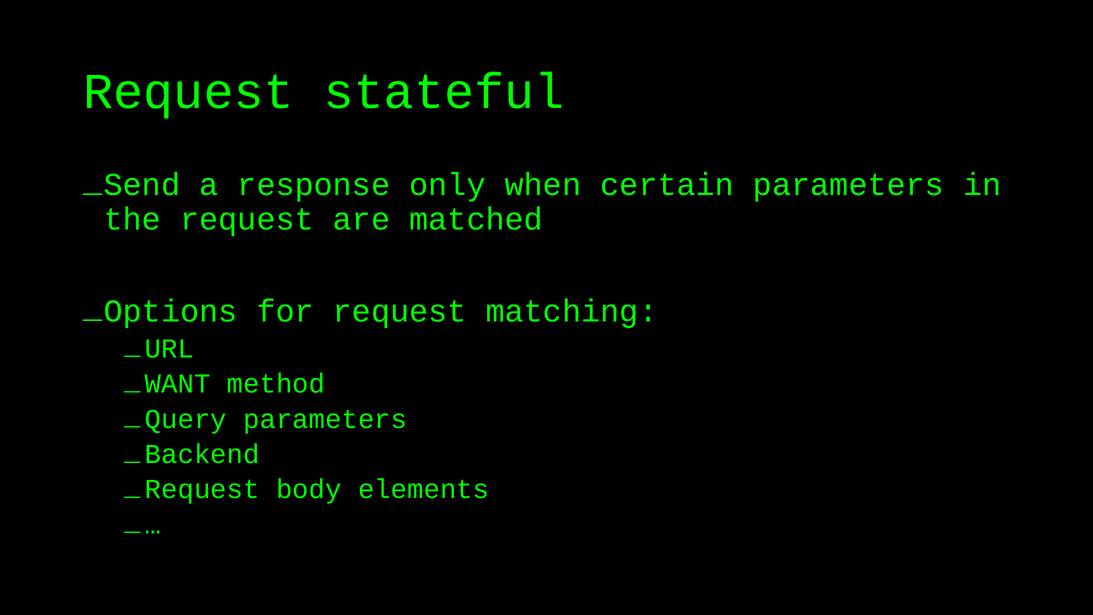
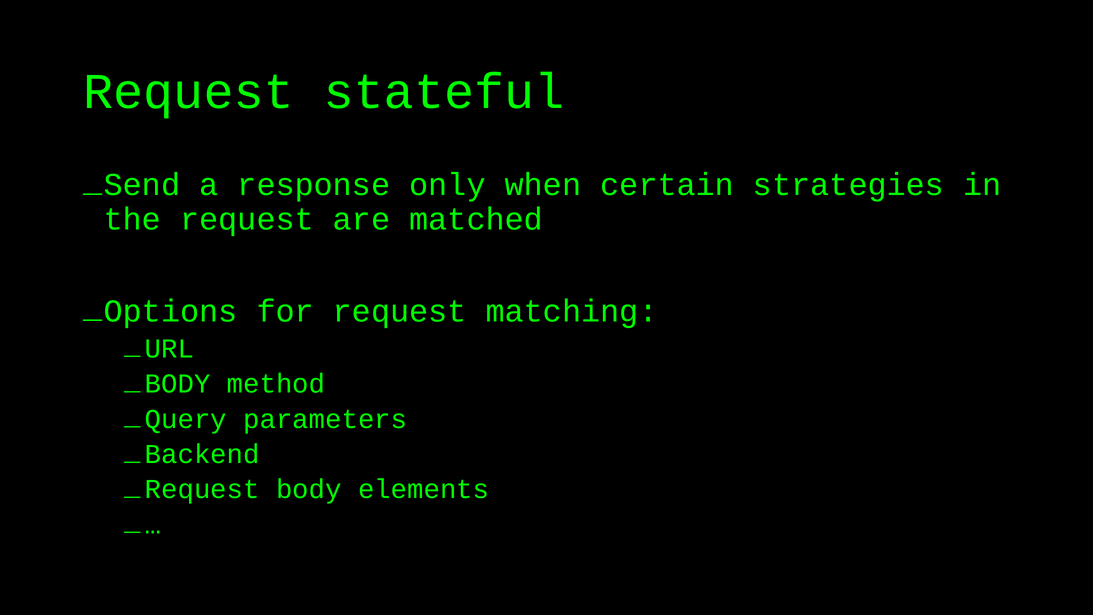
certain parameters: parameters -> strategies (849, 185)
WANT: WANT -> BODY (178, 384)
